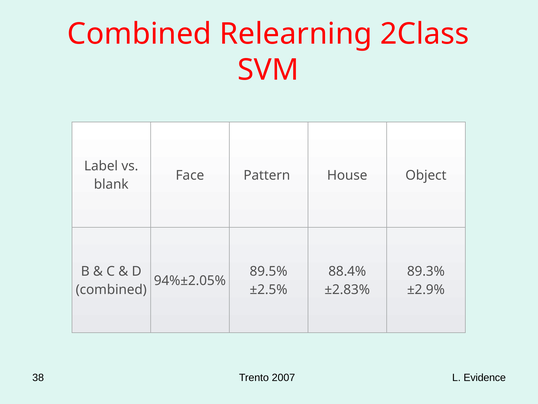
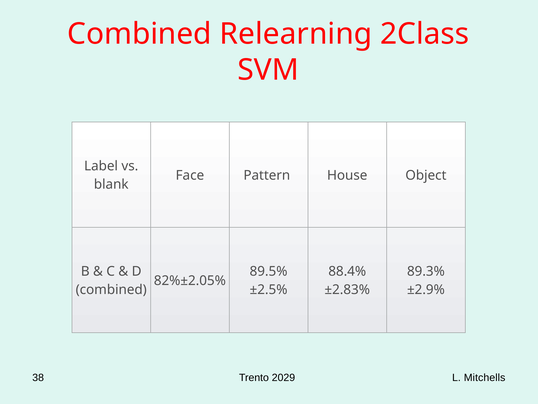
94%±2.05%: 94%±2.05% -> 82%±2.05% (190, 280)
2007: 2007 -> 2029 (283, 377)
Evidence: Evidence -> Mitchells (485, 377)
